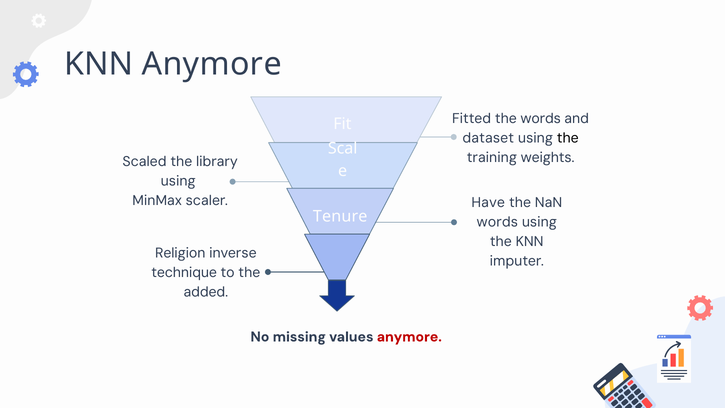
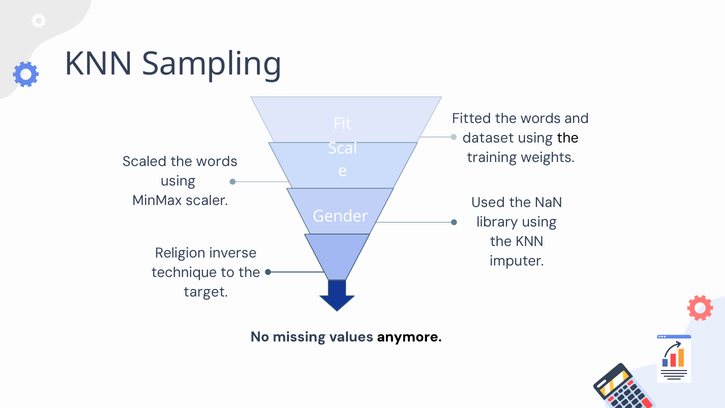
KNN Anymore: Anymore -> Sampling (212, 64)
Scaled the library: library -> words (217, 162)
Have: Have -> Used (488, 202)
Tenure: Tenure -> Gender (340, 216)
words: words -> library (497, 222)
added: added -> target (206, 292)
anymore colour: red -> black (409, 337)
